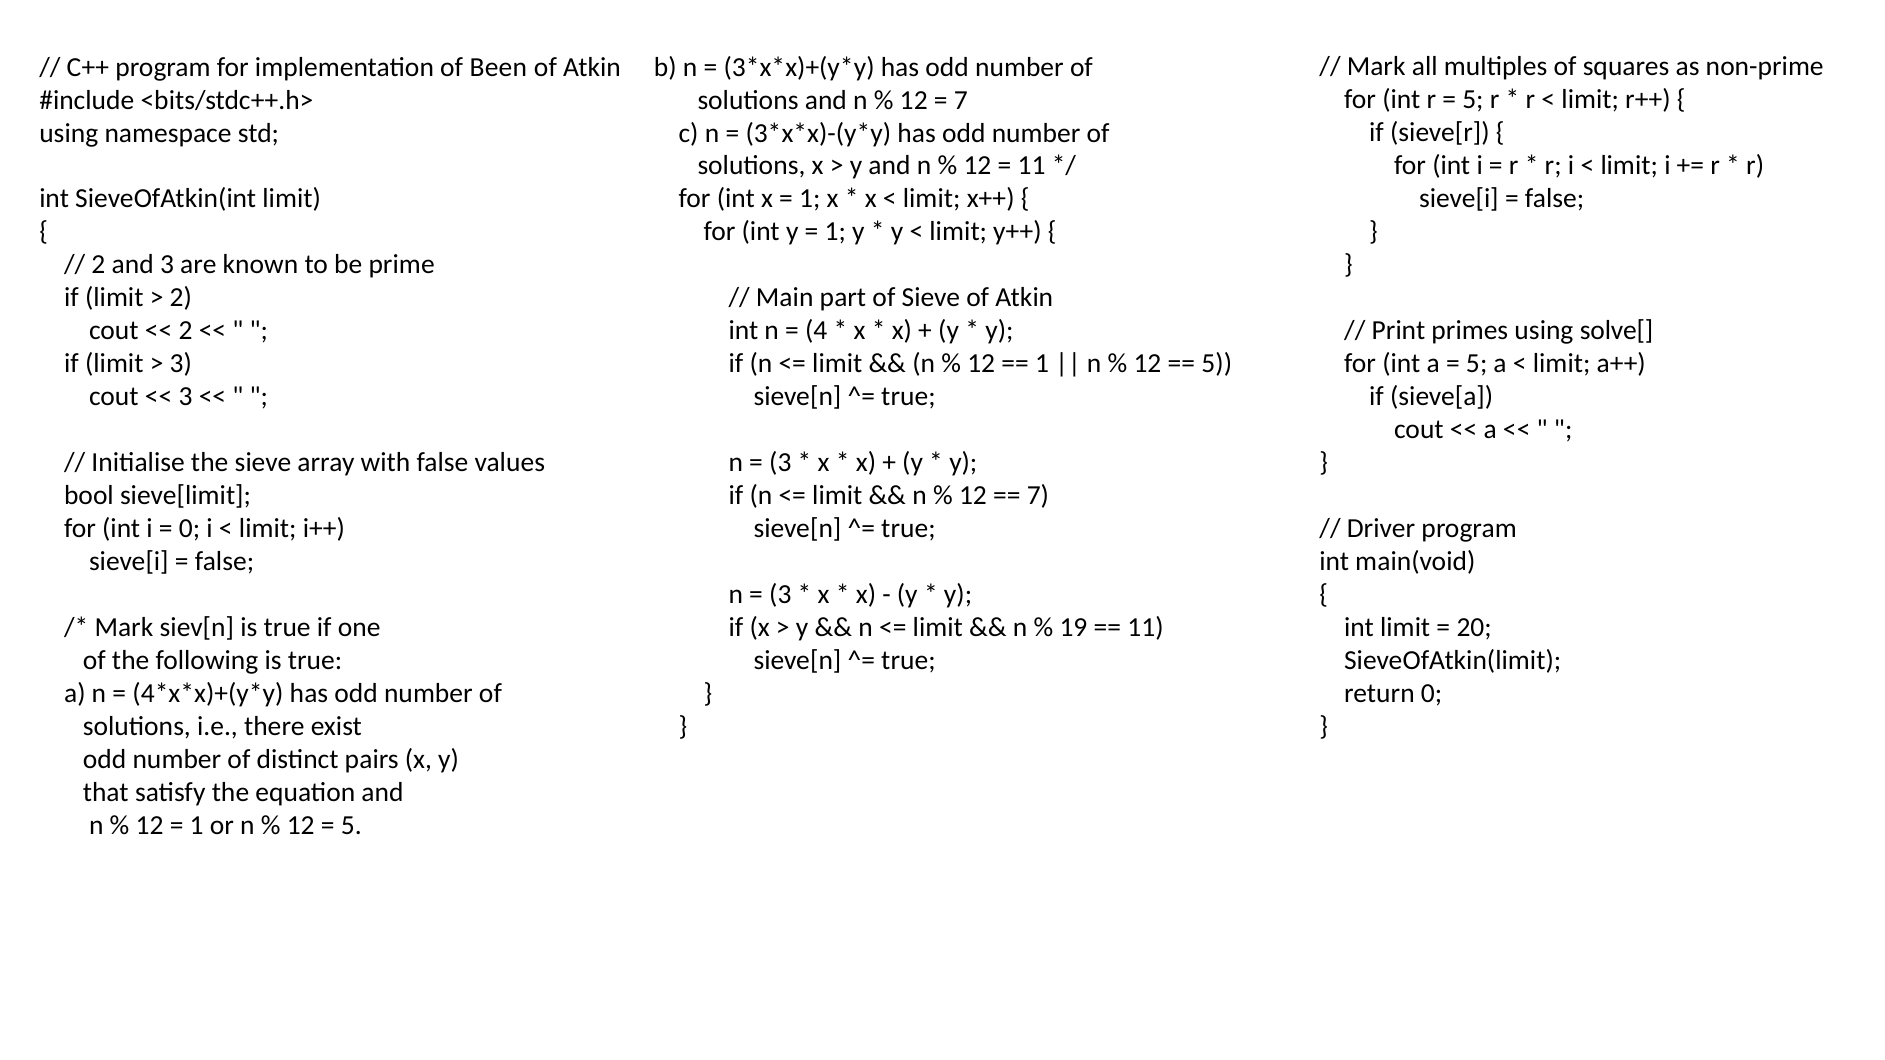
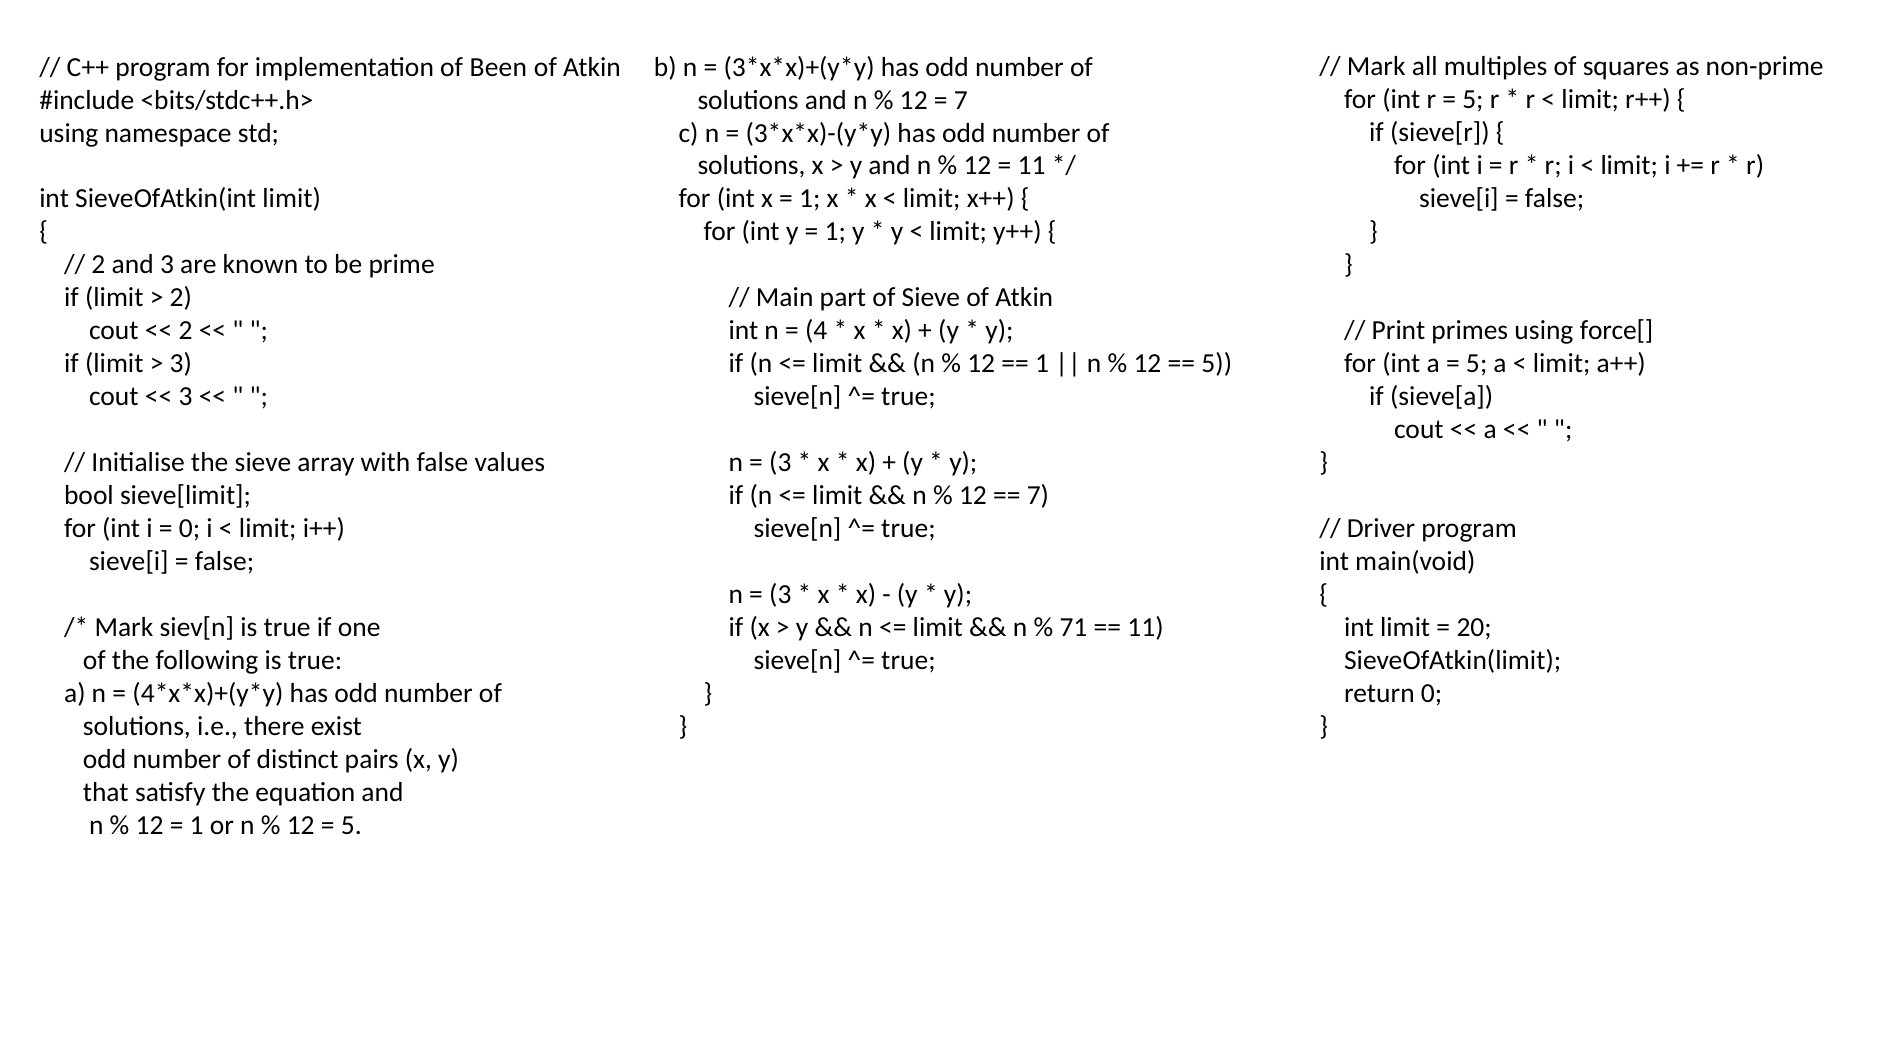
solve[: solve[ -> force[ (1617, 331)
19: 19 -> 71 (1073, 628)
